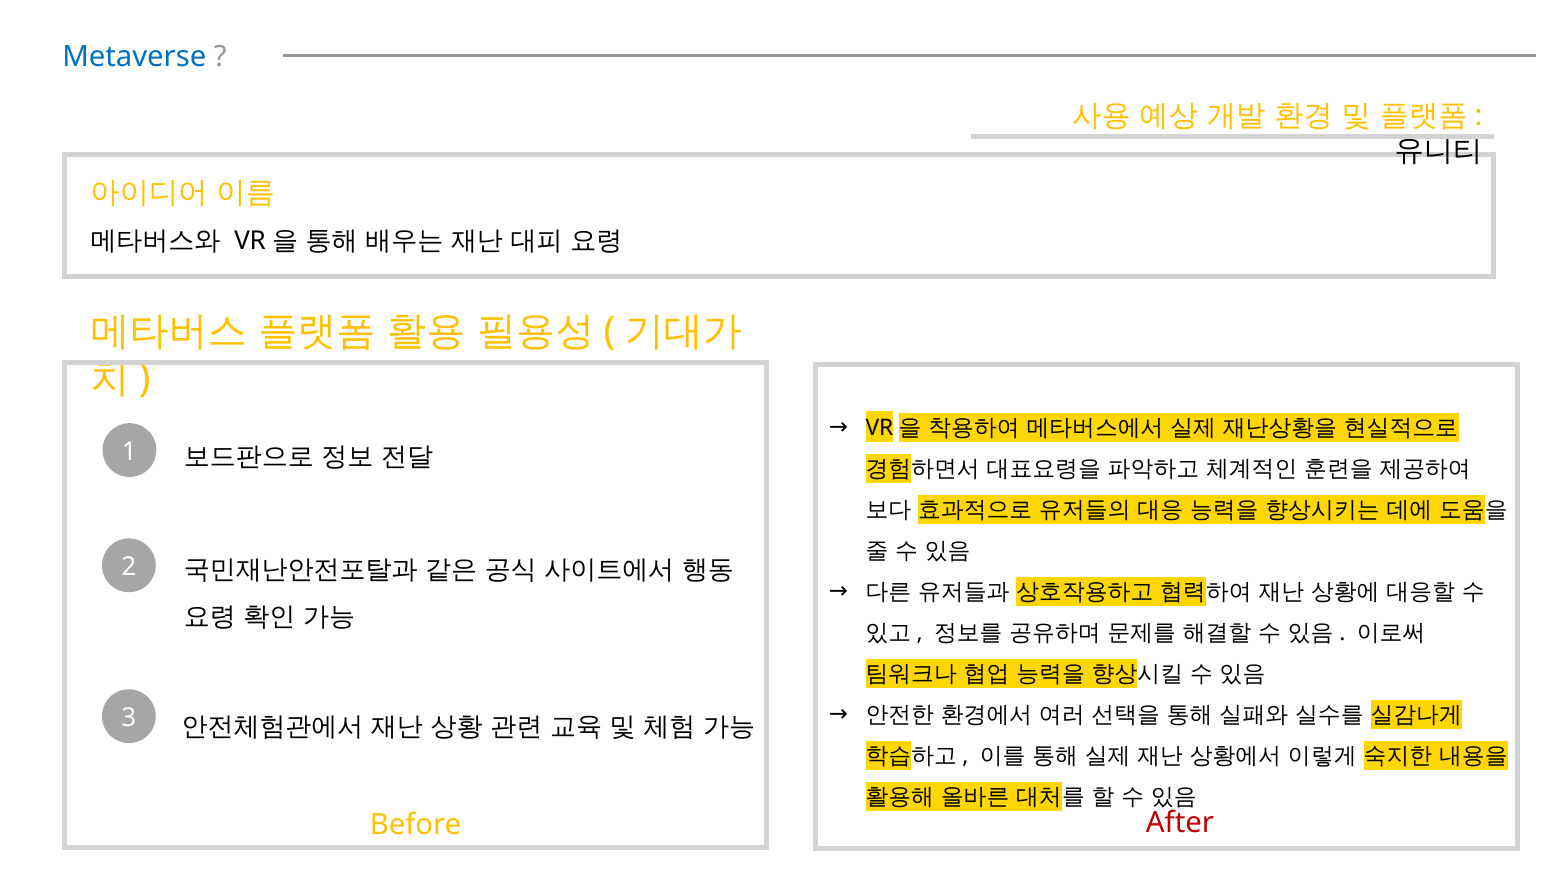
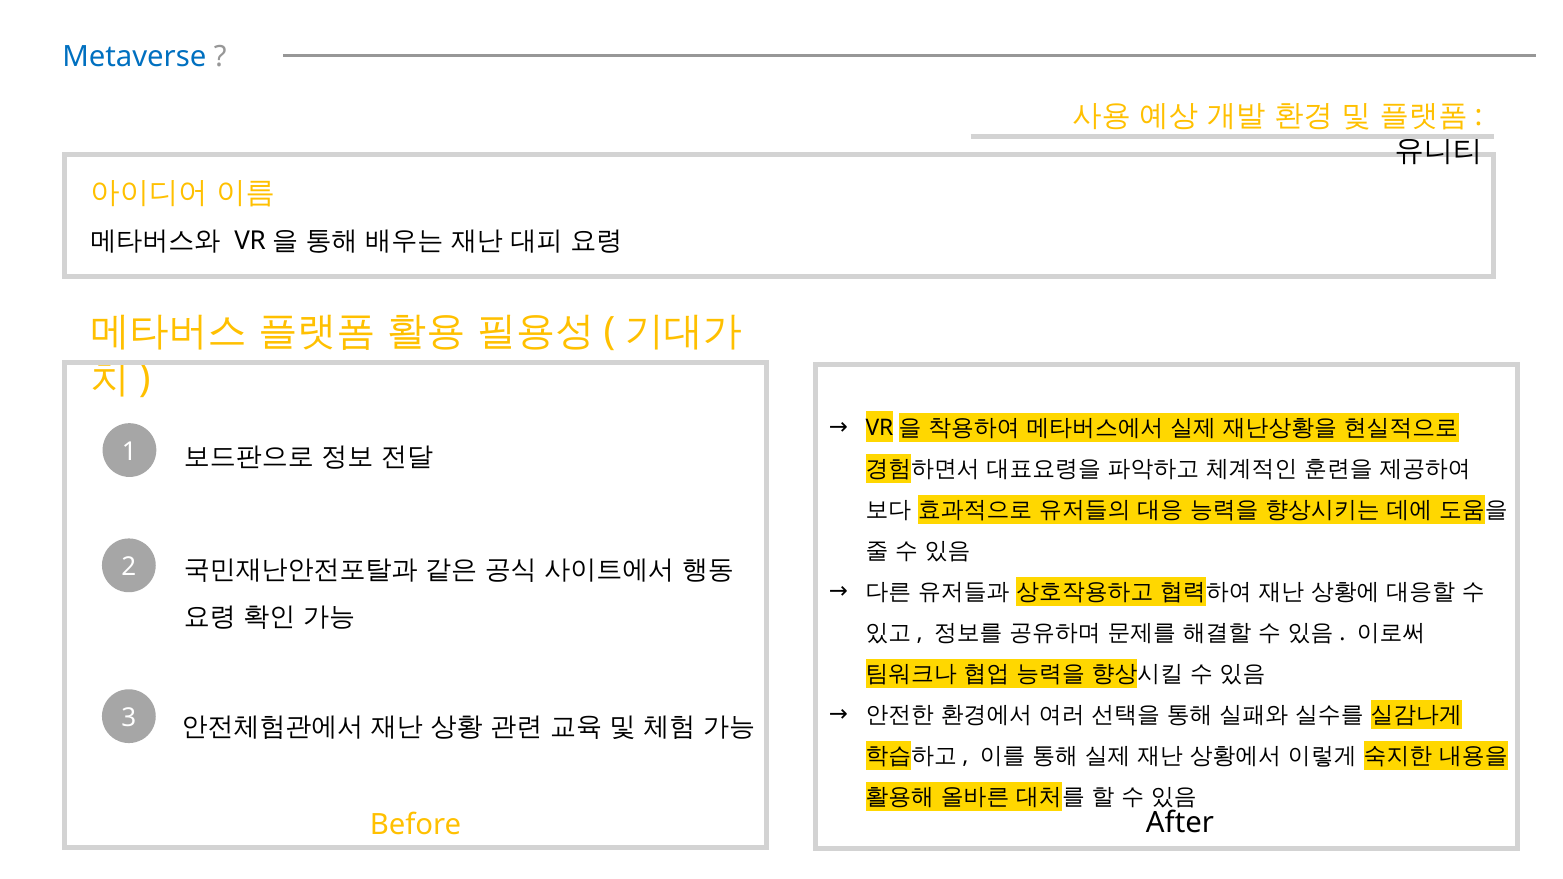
After colour: red -> black (1180, 823)
